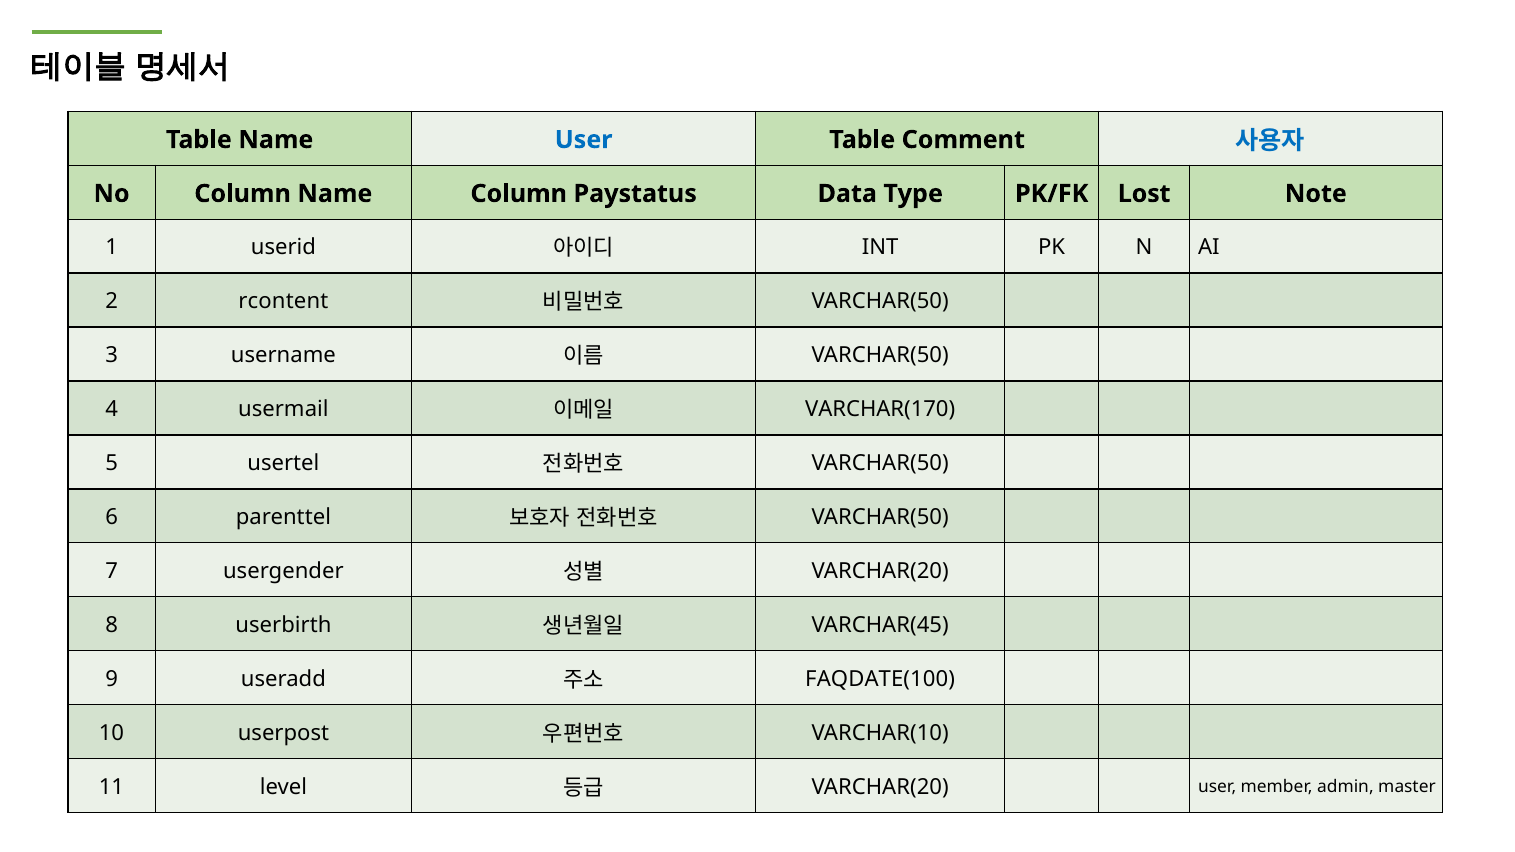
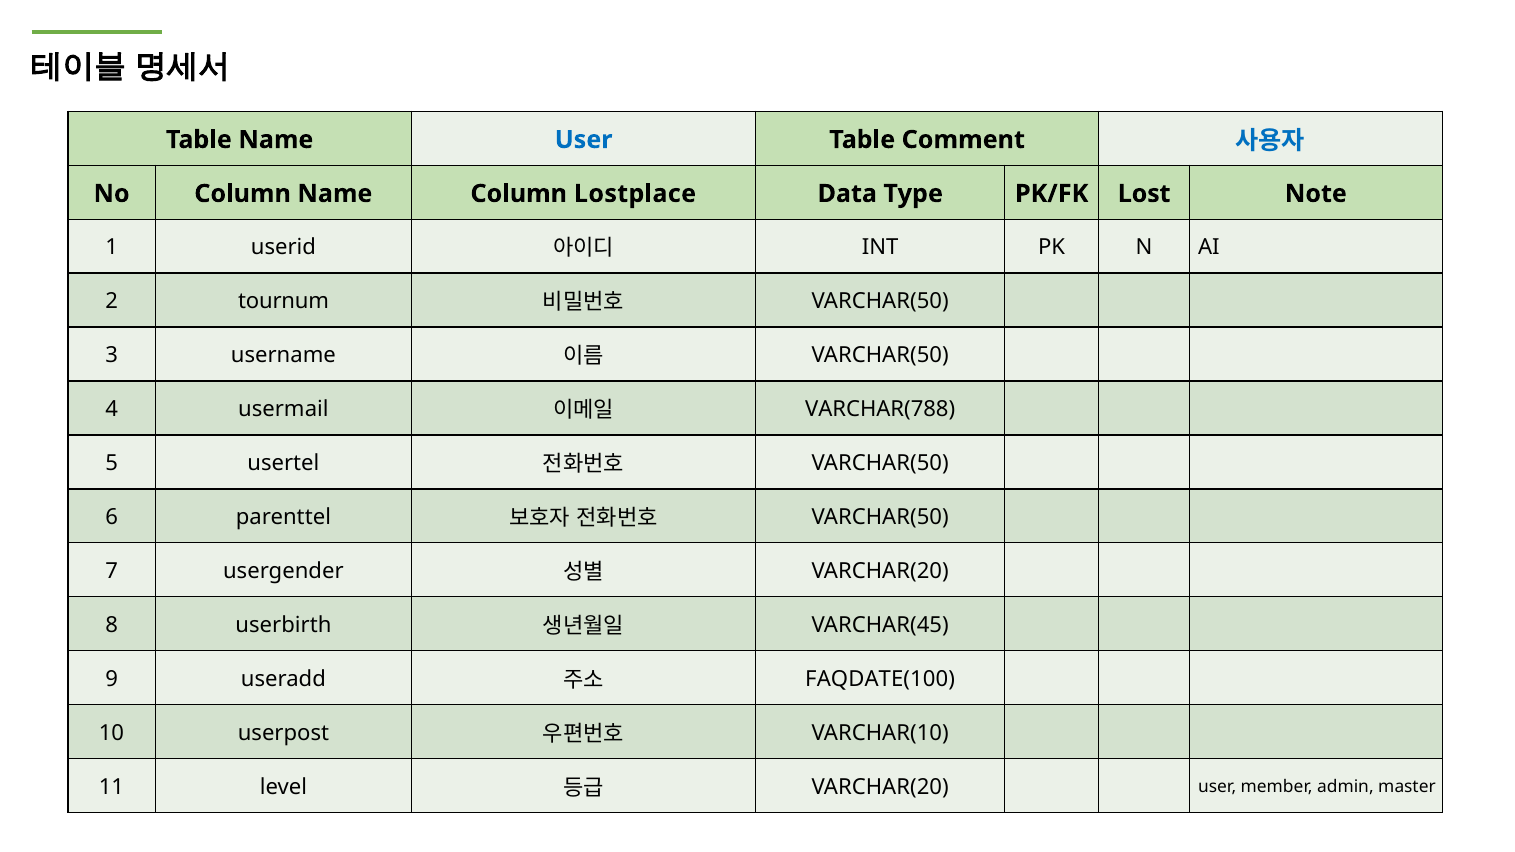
Paystatus: Paystatus -> Lostplace (635, 194)
rcontent: rcontent -> tournum (284, 301)
VARCHAR(170: VARCHAR(170 -> VARCHAR(788 (880, 409)
